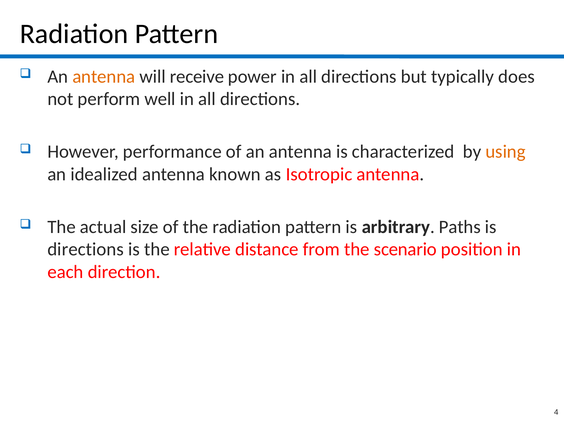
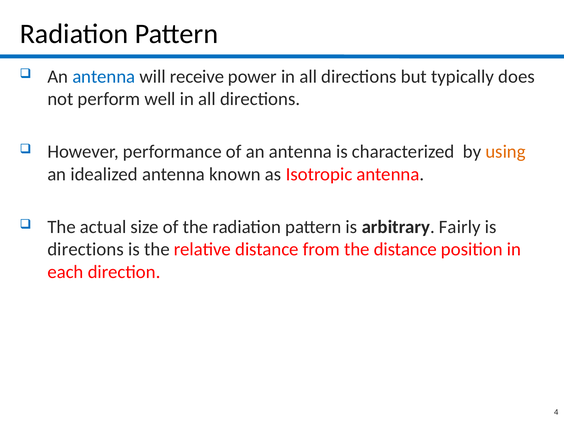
antenna colour: orange -> blue (104, 77)
Paths: Paths -> Fairly (460, 227)
the scenario: scenario -> distance (405, 249)
